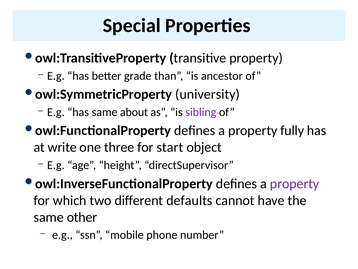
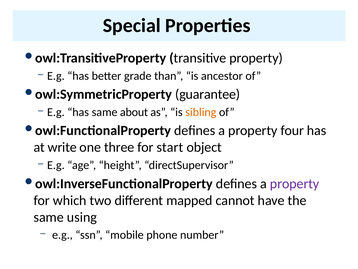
university: university -> guarantee (208, 94)
sibling colour: purple -> orange (201, 112)
fully: fully -> four (292, 130)
defaults: defaults -> mapped (189, 200)
other: other -> using (82, 217)
